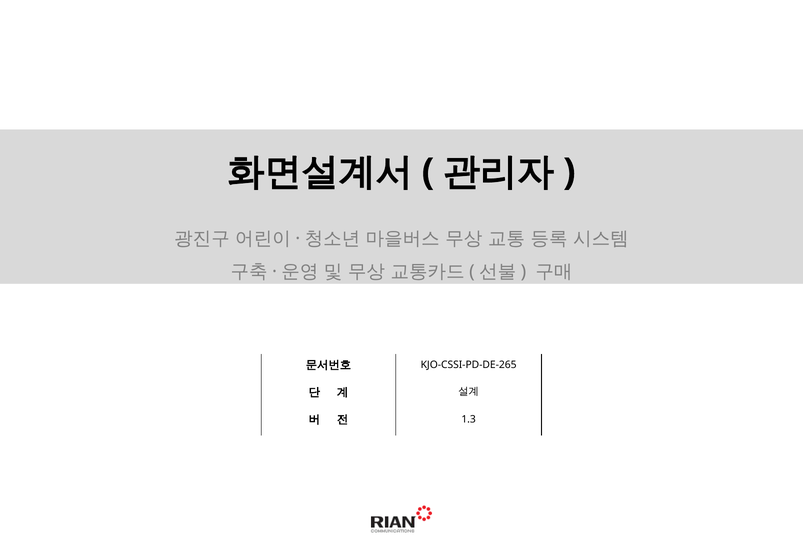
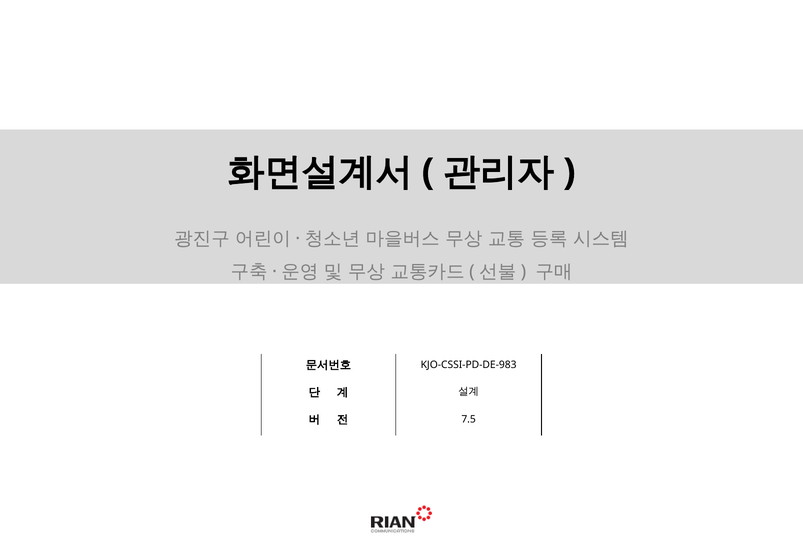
KJO-CSSI-PD-DE-265: KJO-CSSI-PD-DE-265 -> KJO-CSSI-PD-DE-983 (469, 365)
1.3: 1.3 -> 7.5 (469, 420)
